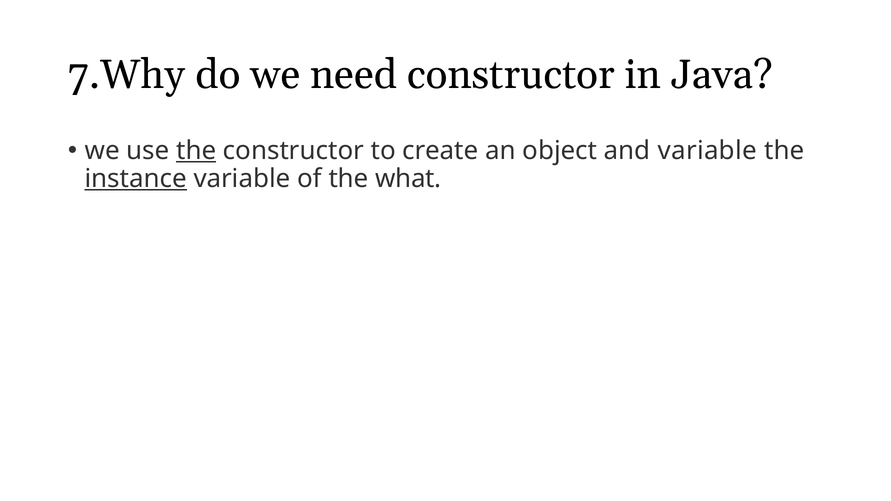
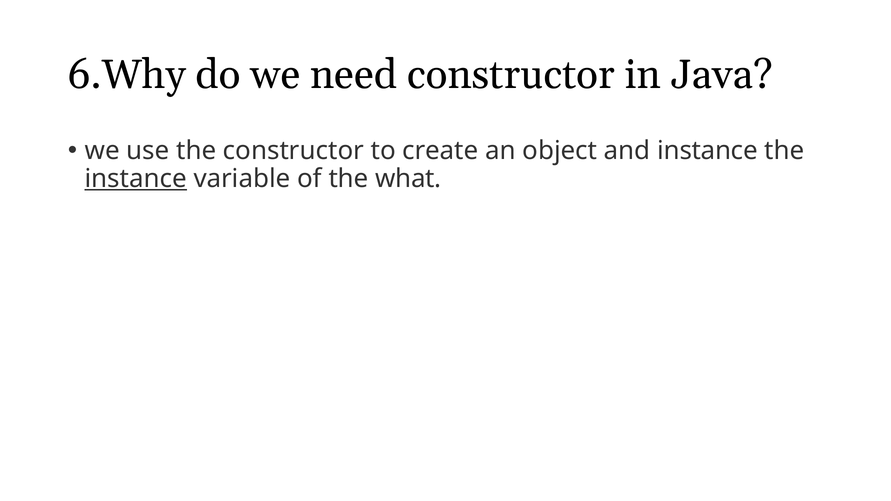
7.Why: 7.Why -> 6.Why (127, 75)
the underline: present -> none (196, 151)
and variable: variable -> instance (708, 151)
